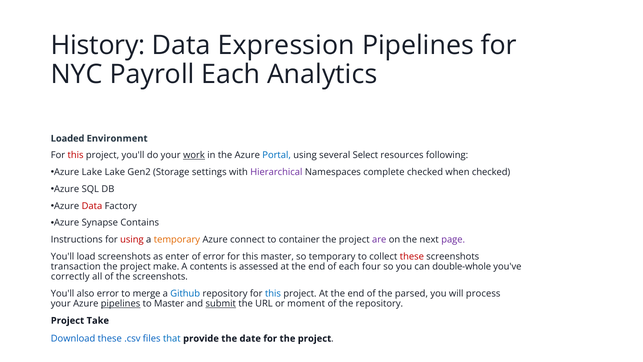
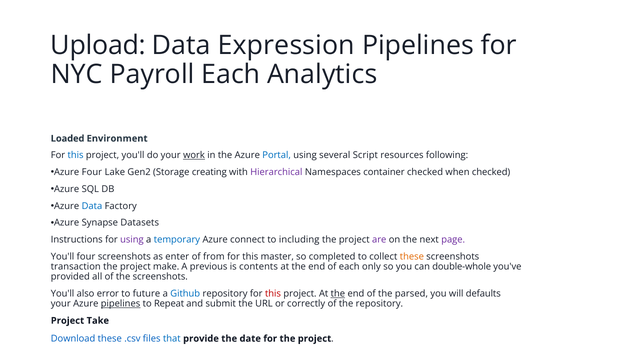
History: History -> Upload (98, 45)
this colour: red -> blue (76, 155)
Select: Select -> Script (365, 155)
Azure Lake: Lake -> Four (92, 172)
settings: settings -> creating (209, 172)
complete: complete -> container (384, 172)
Data colour: red -> blue (92, 206)
Contains: Contains -> Datasets (140, 223)
using colour: red -> purple (132, 239)
temporary colour: orange -> blue (177, 239)
container: container -> including (299, 239)
You'll load: load -> four (86, 256)
of error: error -> from (214, 256)
so temporary: temporary -> completed (332, 256)
these colour: red -> orange (412, 256)
contents: contents -> previous (209, 266)
assessed: assessed -> contents (259, 266)
four: four -> only (371, 266)
correctly: correctly -> provided (70, 277)
merge: merge -> future (146, 293)
this colour: blue -> red (273, 293)
the underline: none -> present (338, 293)
process: process -> defaults (483, 293)
to Master: Master -> Repeat (169, 304)
submit underline: present -> none (221, 304)
moment: moment -> correctly (306, 304)
